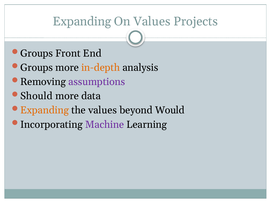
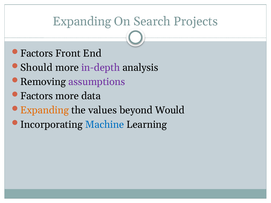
On Values: Values -> Search (152, 21)
Groups: Groups -> Factors (37, 53)
Groups: Groups -> Should (36, 68)
in-depth colour: orange -> purple (101, 68)
Should: Should -> Factors (37, 96)
Machine colour: purple -> blue (105, 125)
